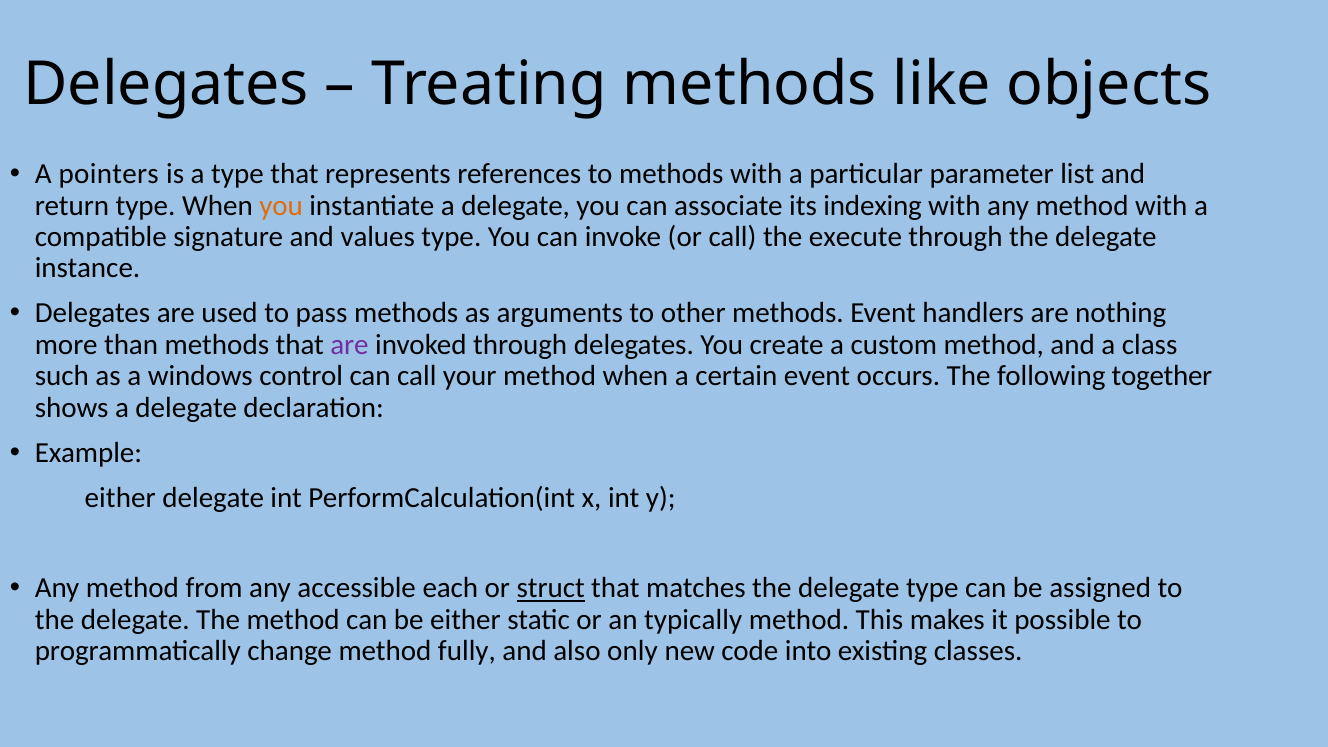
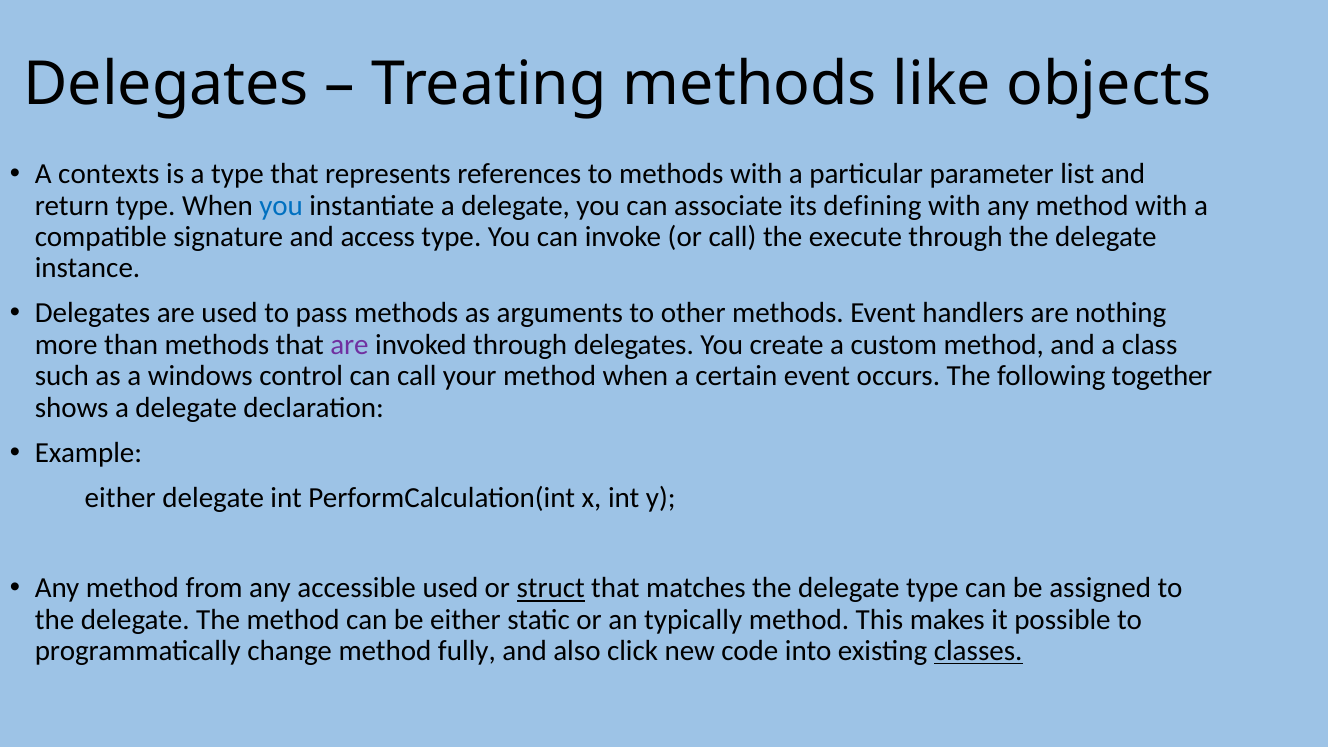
pointers: pointers -> contexts (109, 174)
you colour: orange -> blue (281, 205)
indexing: indexing -> defining (872, 205)
values: values -> access (378, 237)
accessible each: each -> used (450, 588)
only: only -> click (633, 651)
classes underline: none -> present (978, 651)
